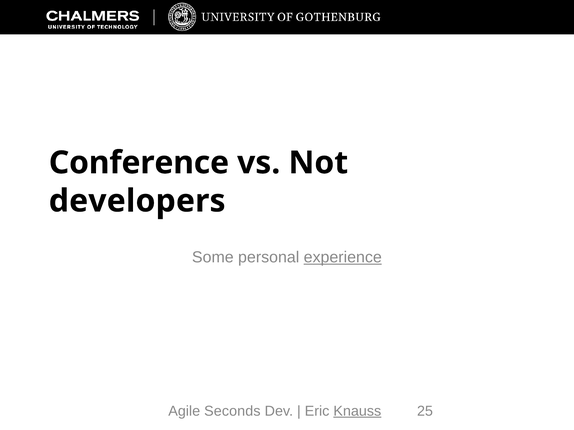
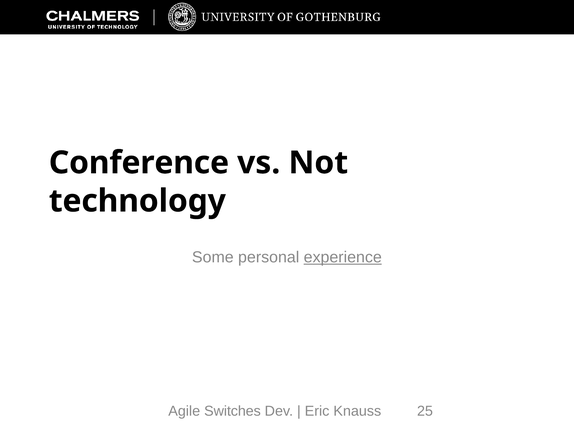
developers: developers -> technology (137, 201)
Seconds: Seconds -> Switches (232, 411)
Knauss underline: present -> none (357, 411)
